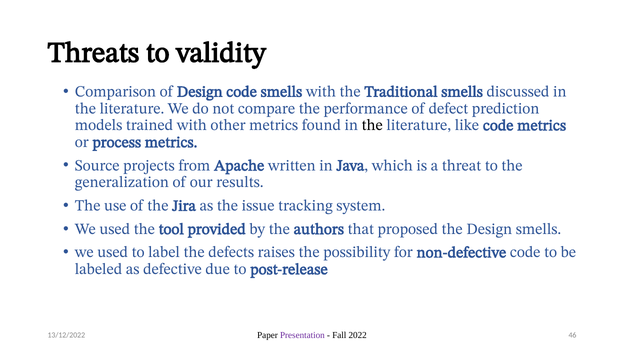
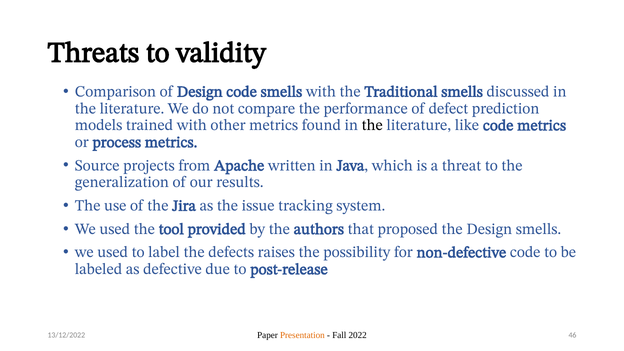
Presentation colour: purple -> orange (302, 335)
